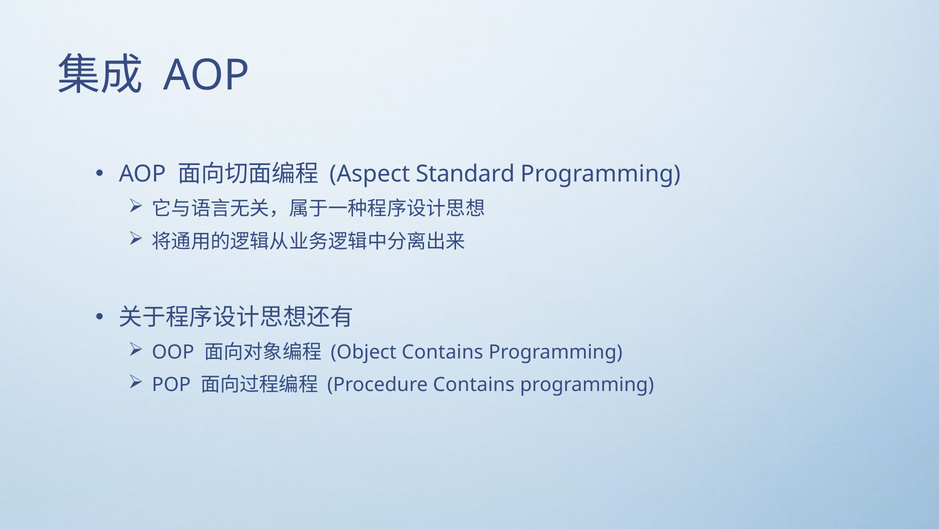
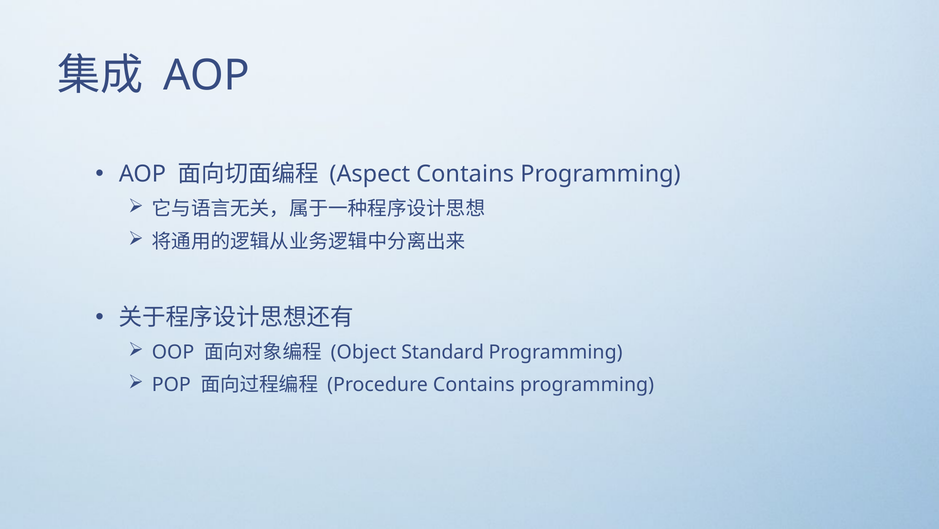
Aspect Standard: Standard -> Contains (465, 174)
Object Contains: Contains -> Standard (443, 352)
